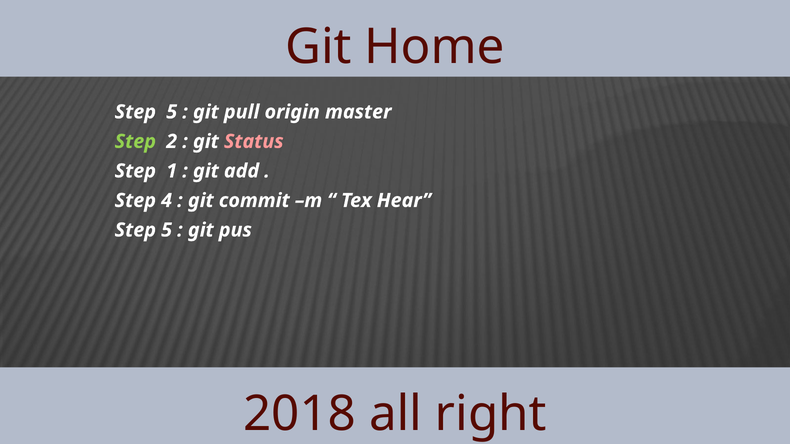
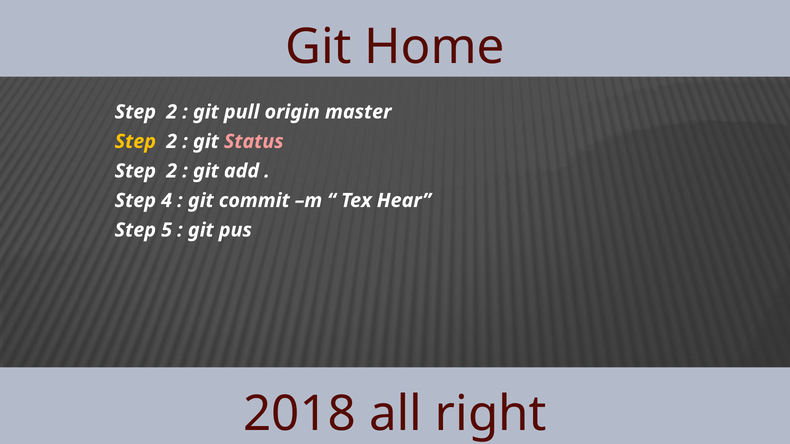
5: 5 -> 2 (172, 112)
Step colour: light green -> yellow (135, 142)
1: 1 -> 2 (172, 171)
